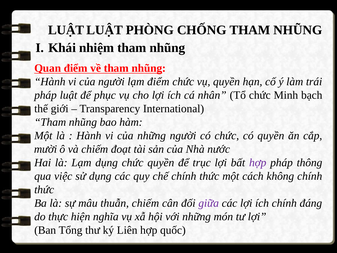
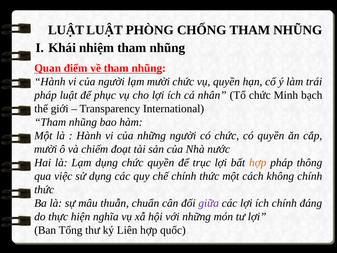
lạm điểm: điểm -> mười (158, 82)
hợp colour: purple -> orange (258, 163)
thuẫn chiếm: chiếm -> chuẩn (145, 203)
